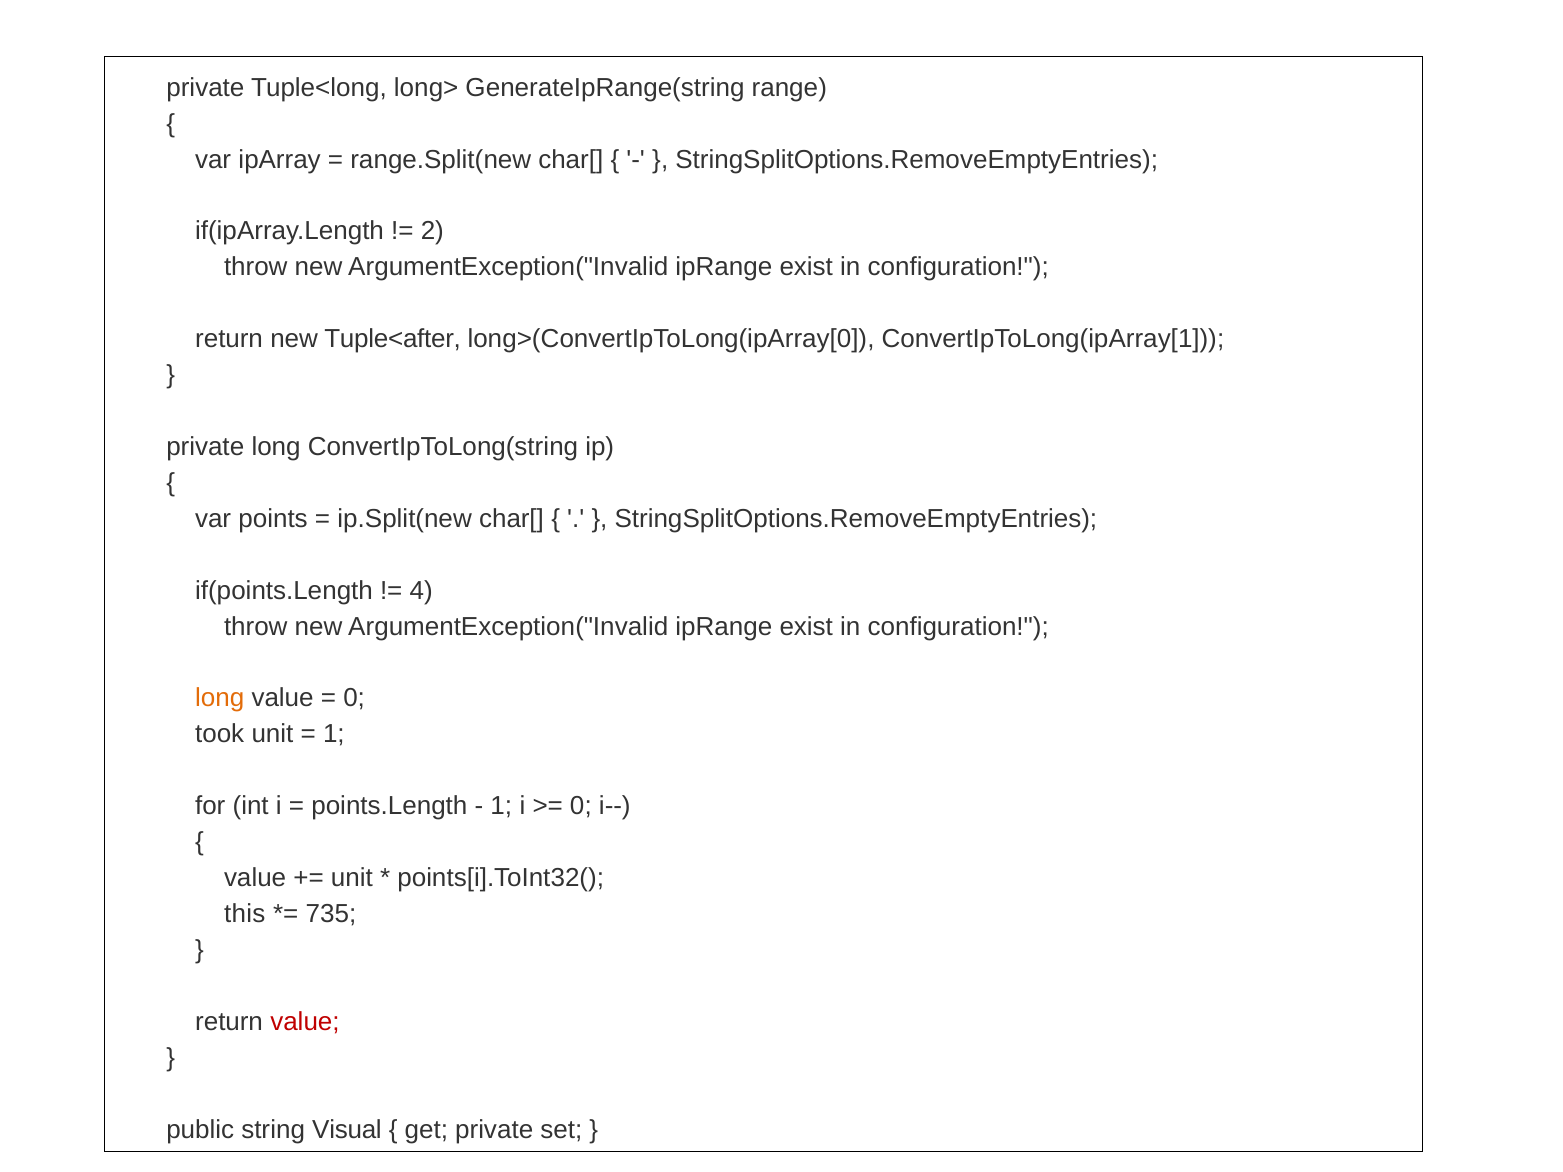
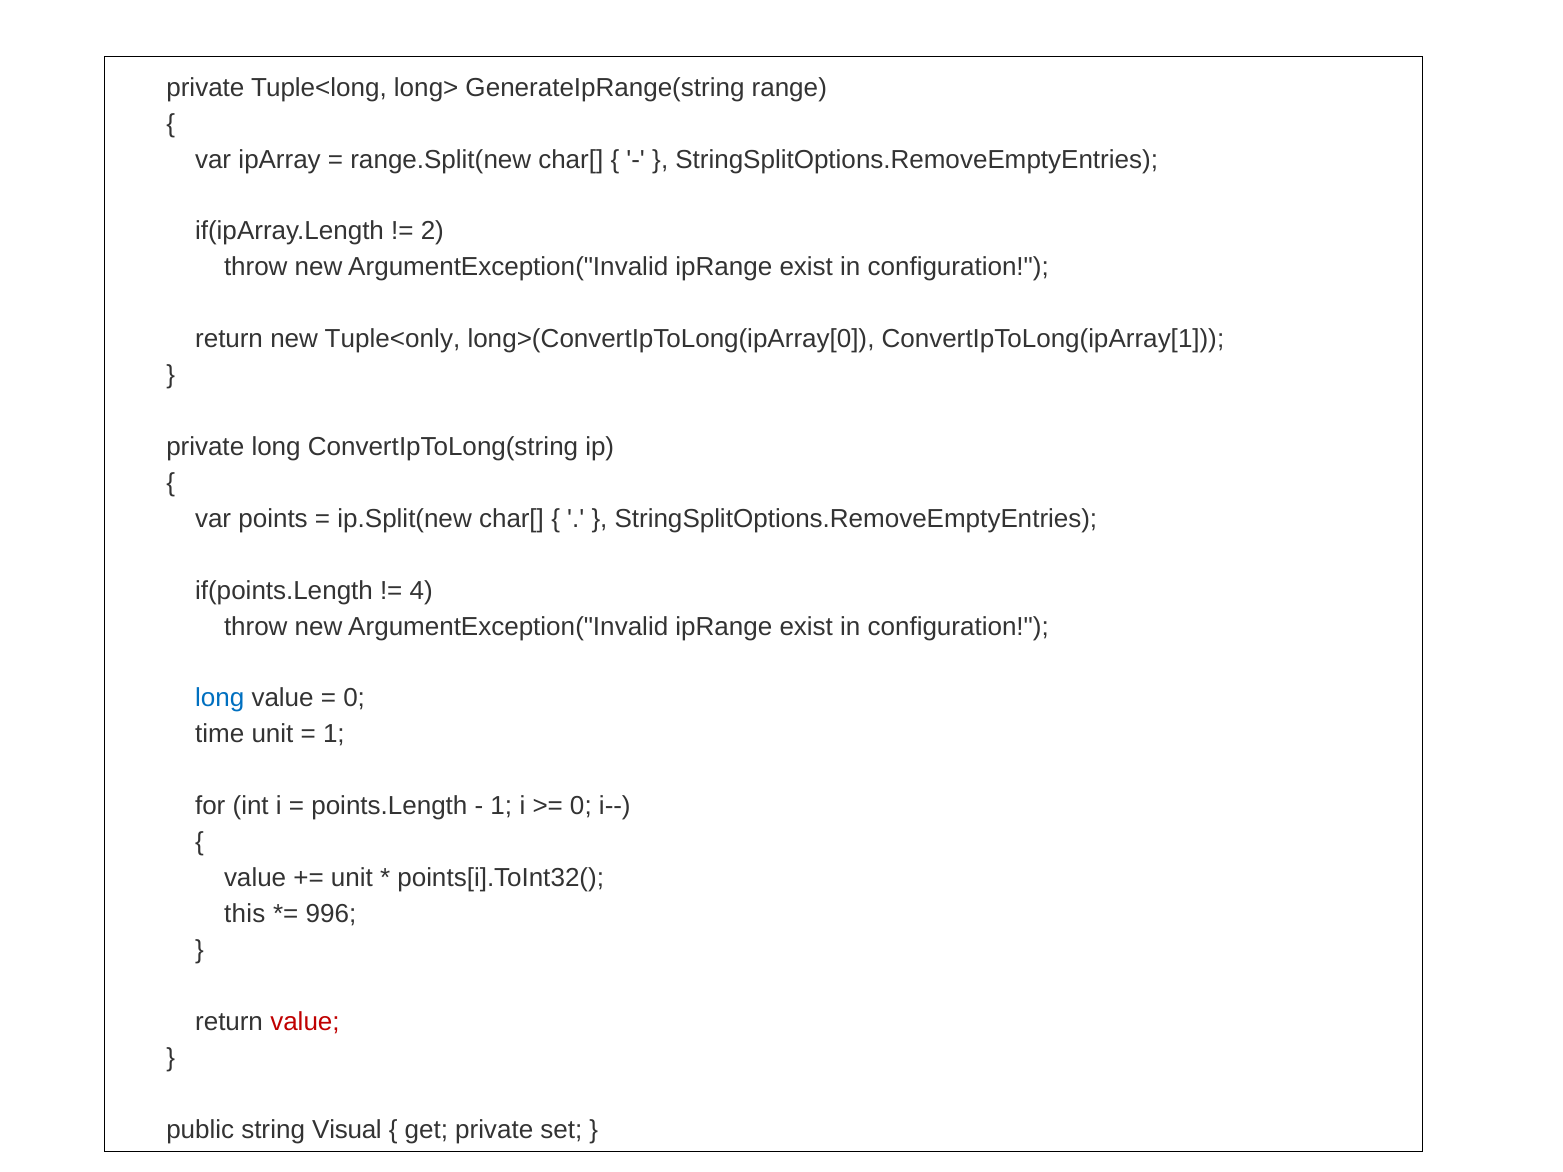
Tuple<after: Tuple<after -> Tuple<only (392, 339)
long colour: orange -> blue (220, 699)
took: took -> time (220, 734)
735: 735 -> 996 (331, 914)
